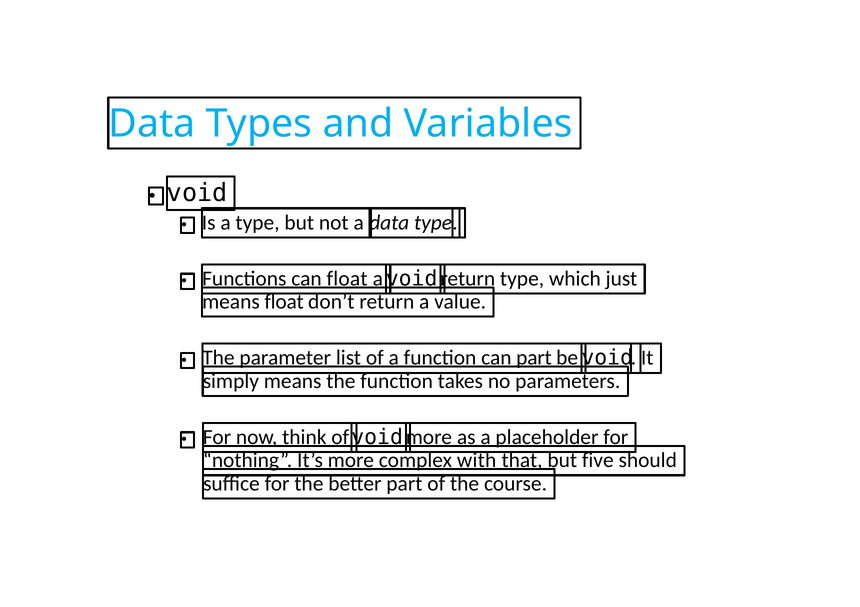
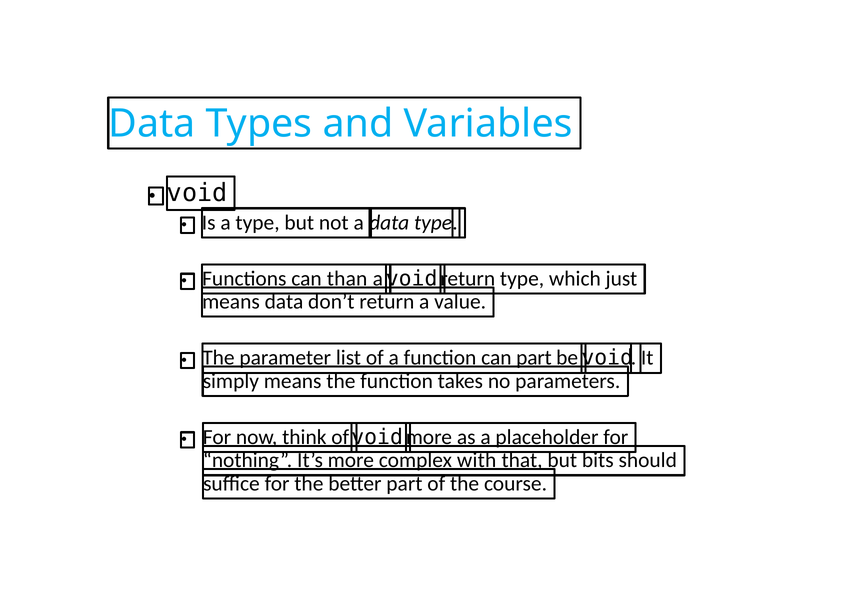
can float: float -> than (347, 279)
means float: float -> data (284, 302)
five: five -> bits (598, 461)
